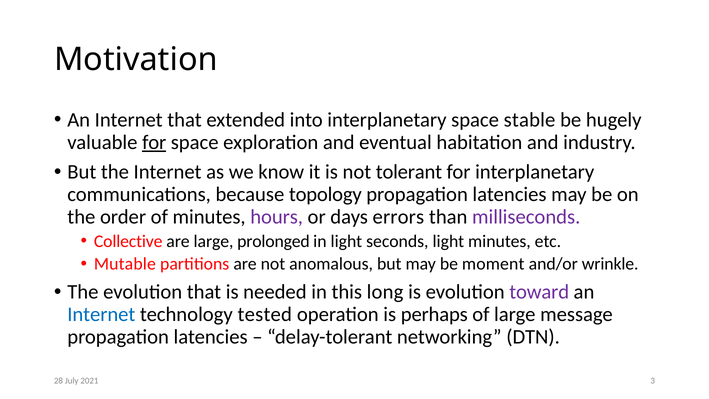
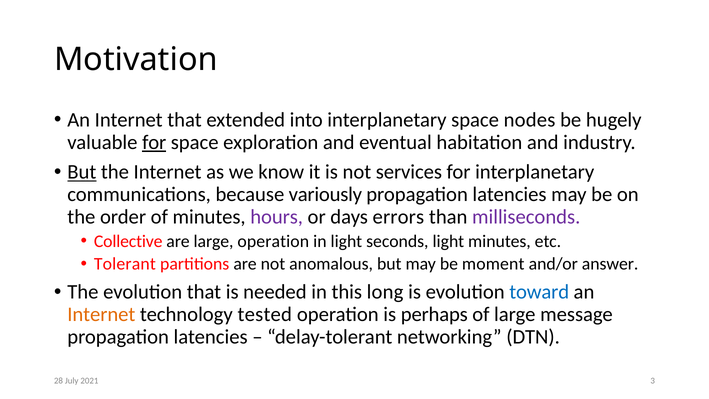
stable: stable -> nodes (530, 120)
But underline: none -> present (82, 172)
tolerant: tolerant -> services (409, 172)
topology: topology -> variously (325, 194)
large prolonged: prolonged -> operation (273, 241)
Mutable: Mutable -> Tolerant (125, 264)
wrinkle: wrinkle -> answer (610, 264)
toward colour: purple -> blue (539, 292)
Internet colour: blue -> orange (101, 314)
